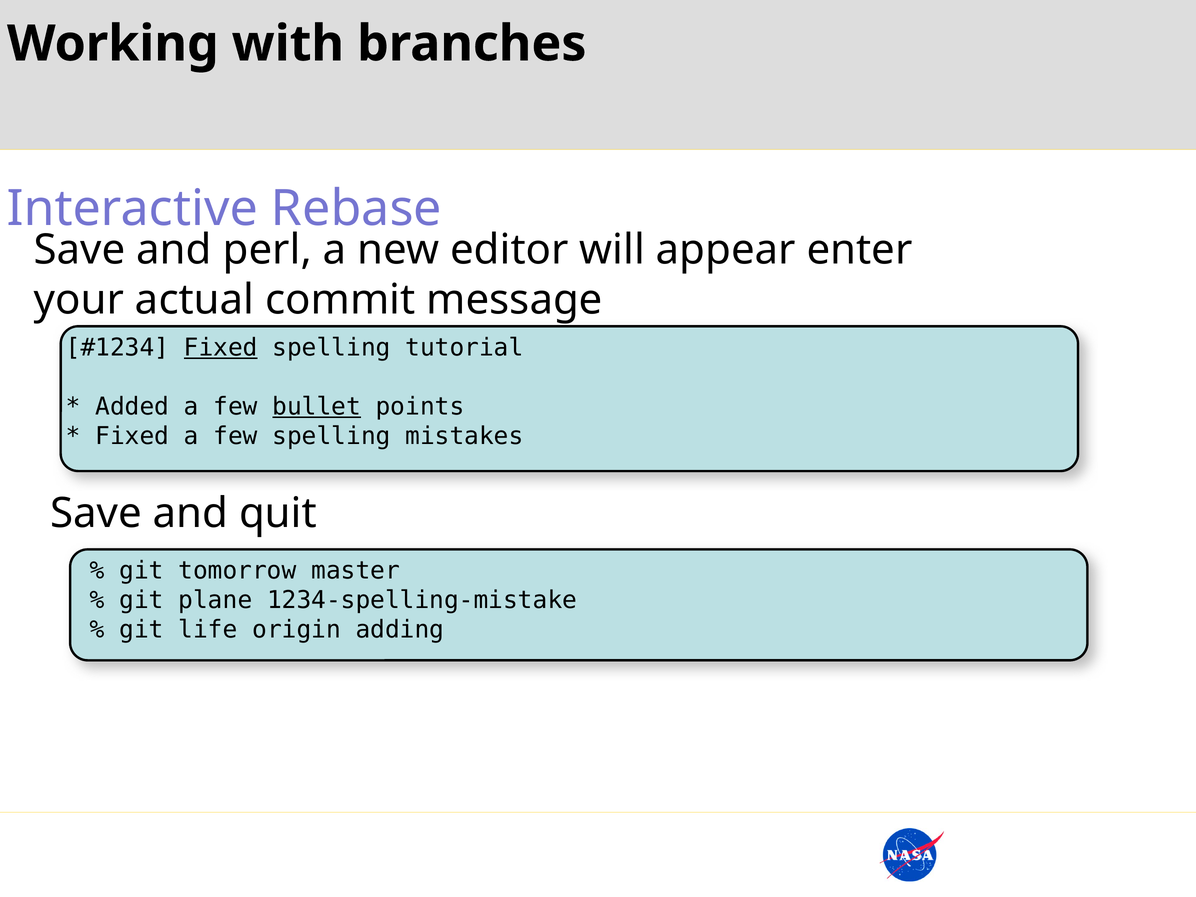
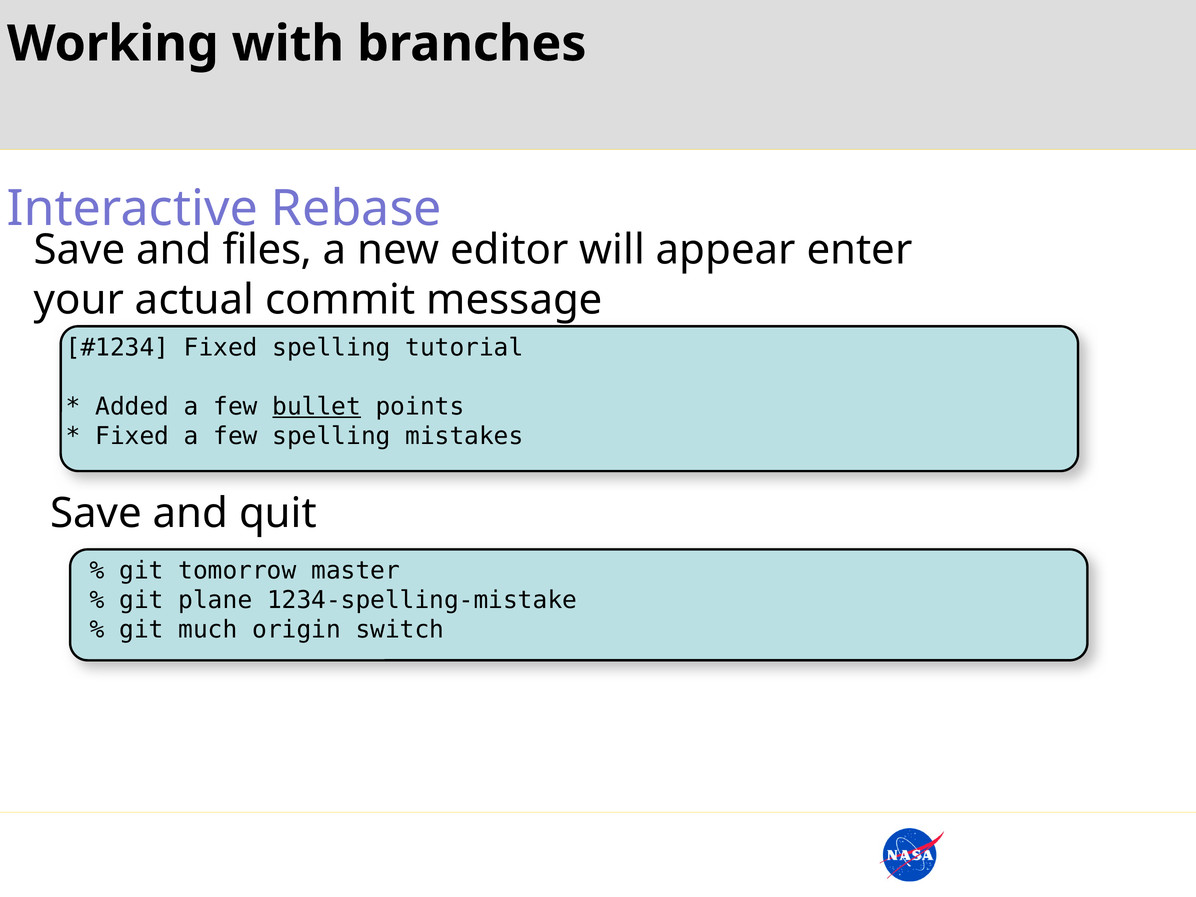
perl: perl -> files (267, 250)
Fixed underline: present -> none (221, 348)
life: life -> much (208, 630)
adding: adding -> switch (400, 630)
